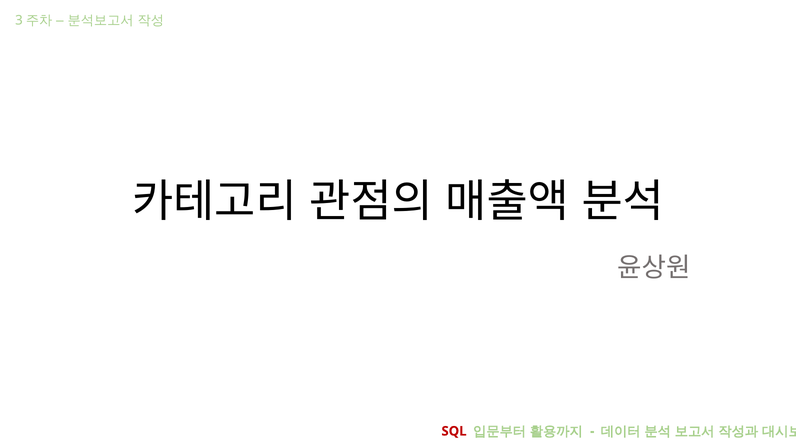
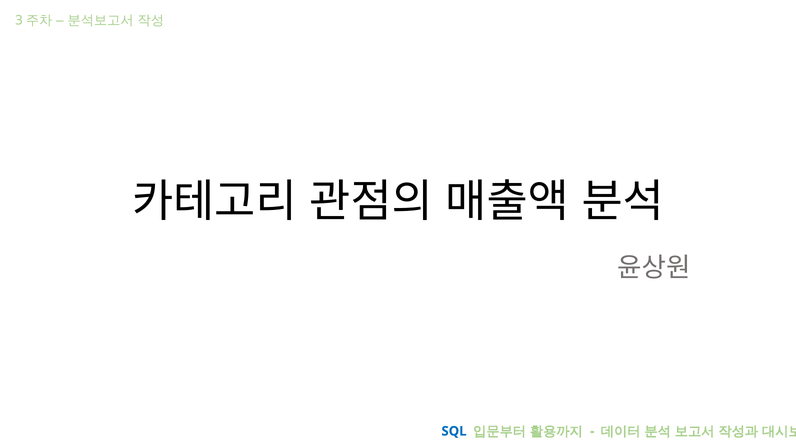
SQL colour: red -> blue (454, 431)
